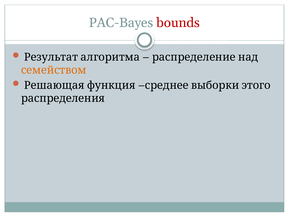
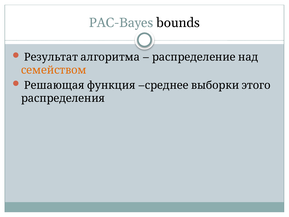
bounds colour: red -> black (178, 23)
